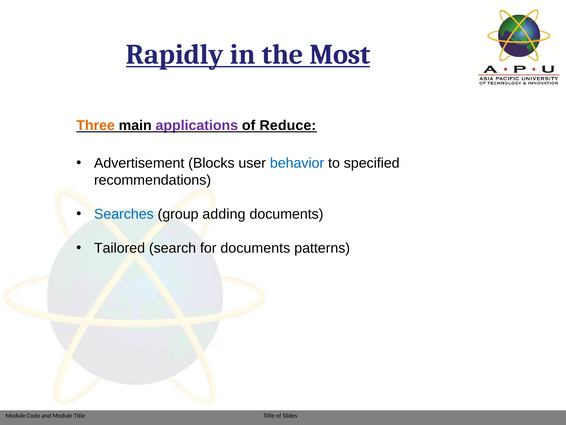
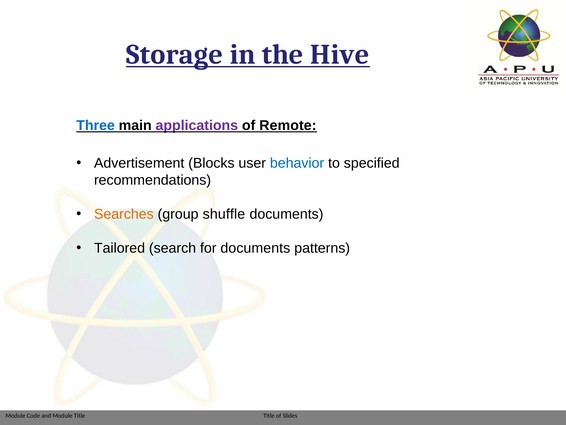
Rapidly: Rapidly -> Storage (175, 54)
Most: Most -> Hive (340, 54)
Three colour: orange -> blue (96, 125)
Reduce: Reduce -> Remote (288, 125)
Searches colour: blue -> orange (124, 214)
adding: adding -> shuffle (224, 214)
